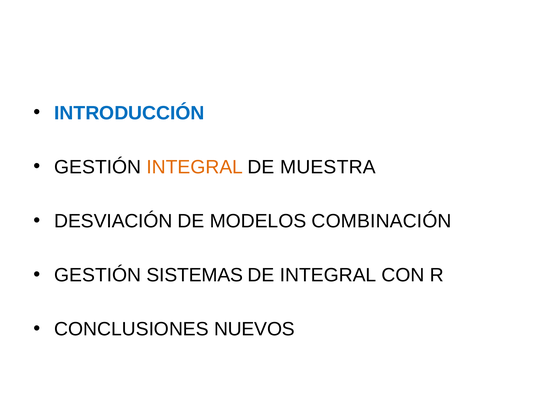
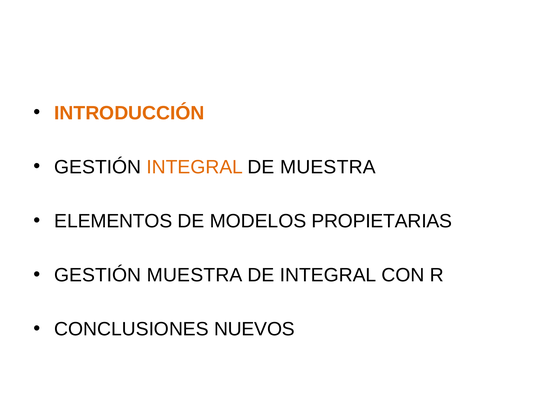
INTRODUCCIÓN colour: blue -> orange (129, 113)
DESVIACIÓN: DESVIACIÓN -> ELEMENTOS (113, 221)
COMBINACIÓN: COMBINACIÓN -> PROPIETARIAS (382, 221)
GESTIÓN SISTEMAS: SISTEMAS -> MUESTRA (195, 276)
